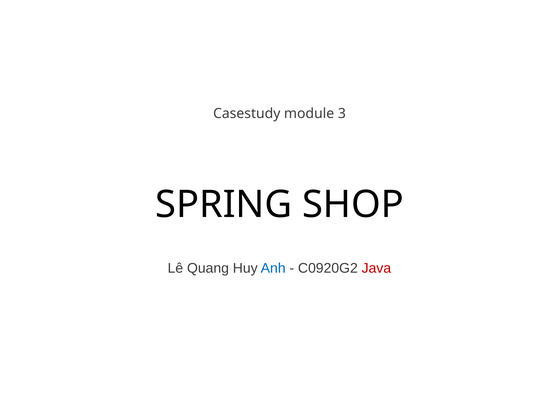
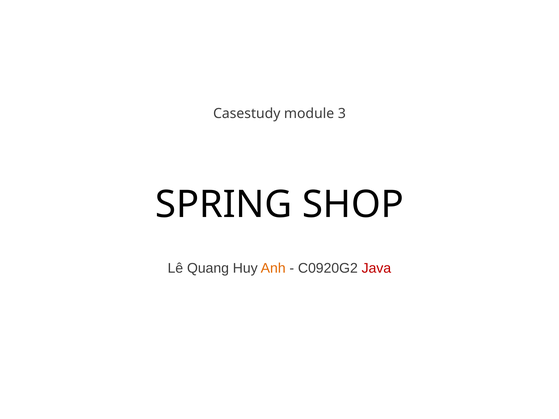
Anh colour: blue -> orange (273, 268)
